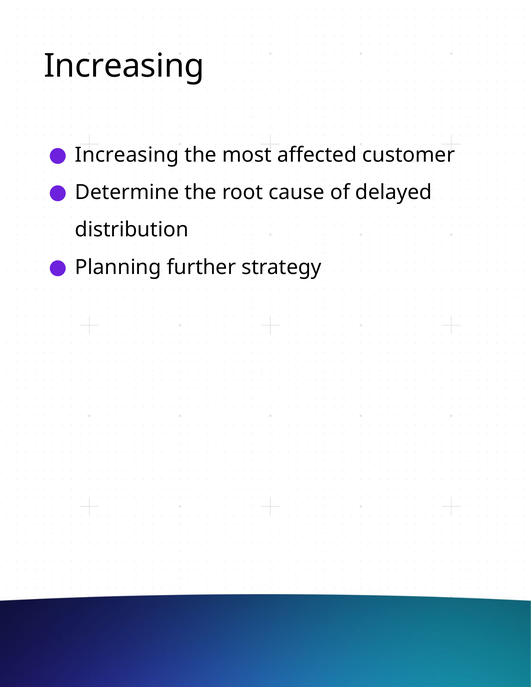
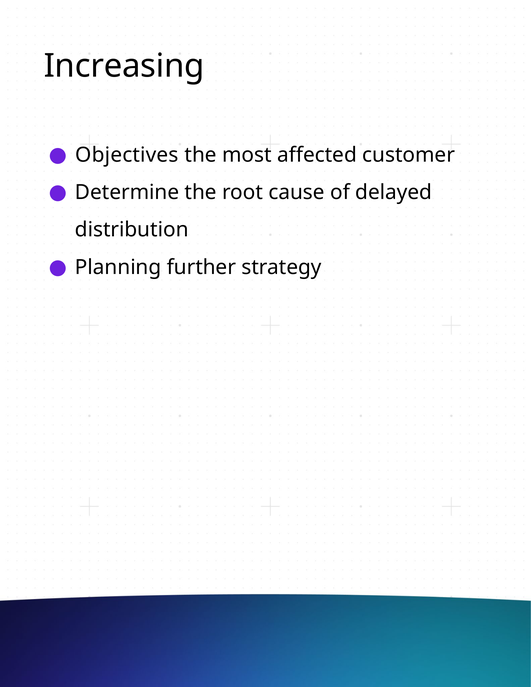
Increasing: Increasing -> Objectives (127, 155)
